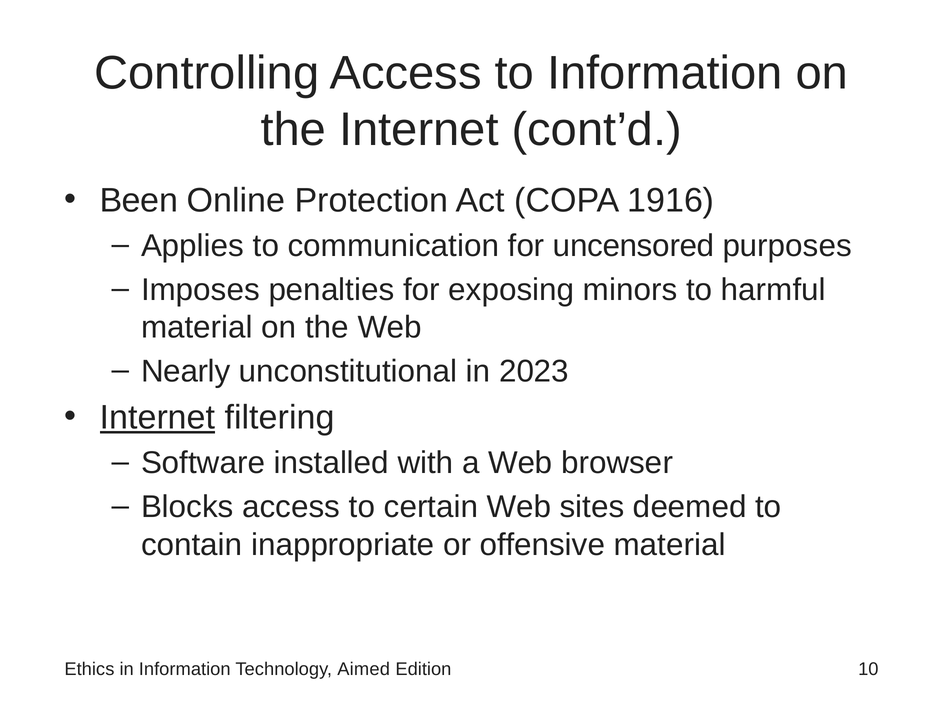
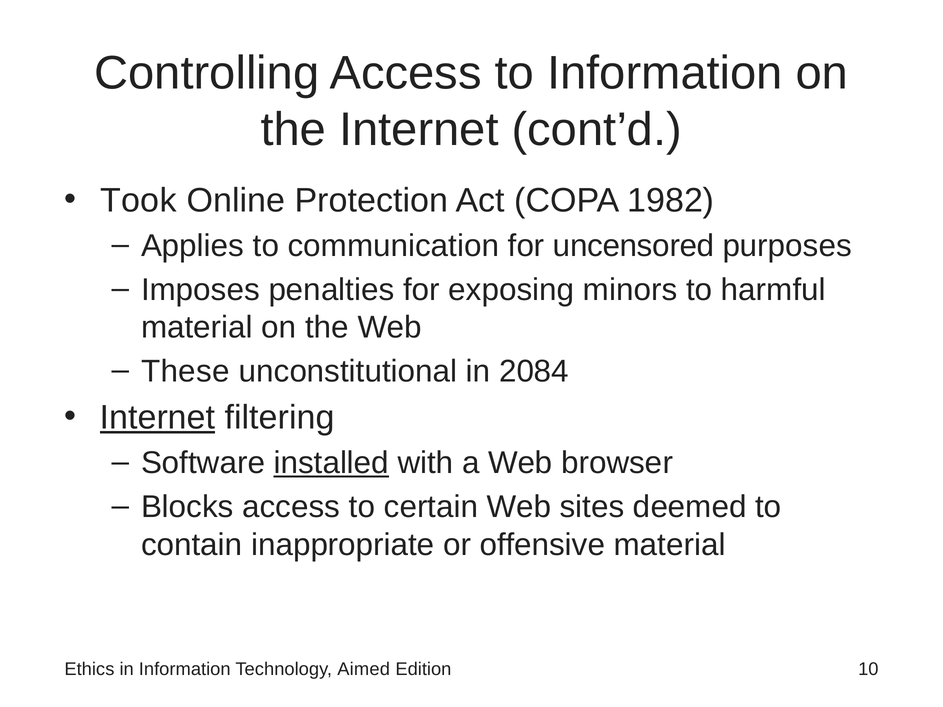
Been: Been -> Took (138, 200)
1916: 1916 -> 1982 (671, 200)
Nearly: Nearly -> These (185, 372)
2023: 2023 -> 2084 (534, 372)
installed underline: none -> present (331, 463)
